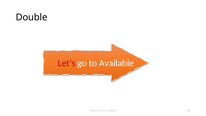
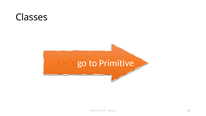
Double: Double -> Classes (32, 17)
Let’s colour: red -> orange (67, 63)
Available: Available -> Primitive (117, 63)
